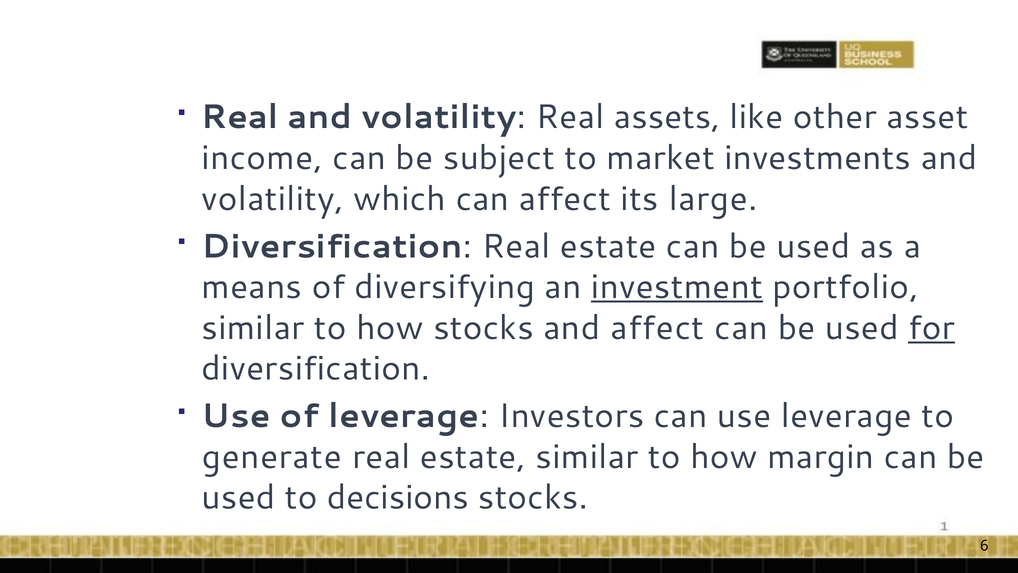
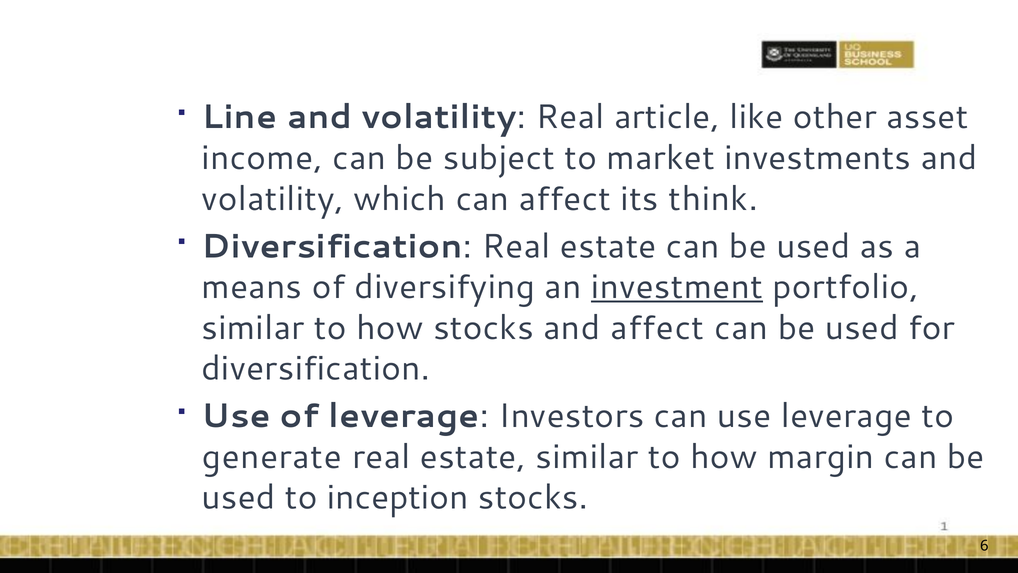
Real: Real -> Line (239, 117)
assets: assets -> article (667, 117)
large: large -> think (713, 199)
for underline: present -> none (932, 328)
decisions: decisions -> inception (398, 497)
